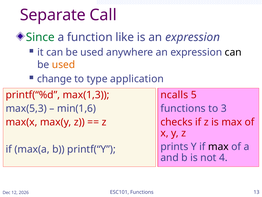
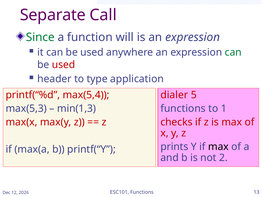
like: like -> will (125, 37)
can colour: black -> green (233, 52)
used colour: orange -> red (64, 64)
change: change -> header (54, 79)
max(1,3: max(1,3 -> max(5,4 (86, 95)
ncalls: ncalls -> dialer (174, 95)
min(1,6: min(1,6 -> min(1,3 (77, 108)
3: 3 -> 1 (224, 108)
4: 4 -> 2 (223, 157)
